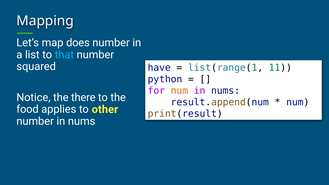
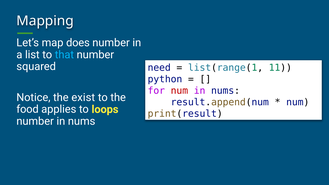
have: have -> need (159, 68)
num colour: orange -> red (179, 91)
there: there -> exist (83, 98)
other: other -> loops (105, 109)
